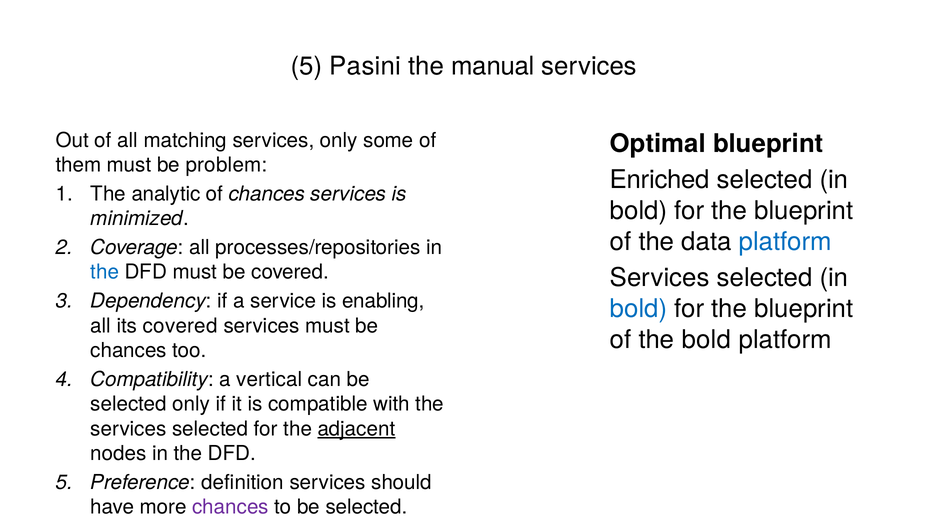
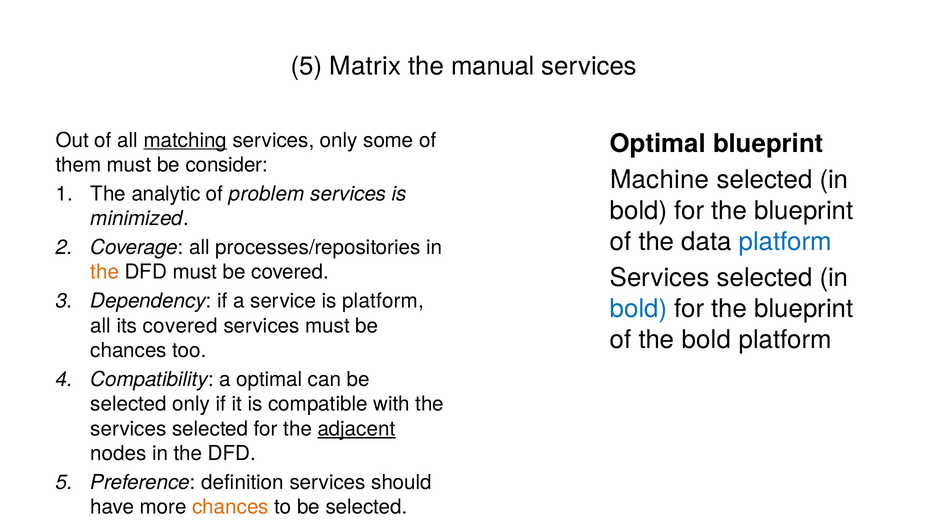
Pasini: Pasini -> Matrix (365, 66)
matching underline: none -> present (185, 140)
be problem: problem -> consider (227, 165)
Enriched: Enriched -> Machine (660, 180)
of chances: chances -> problem (267, 194)
the colour: blue -> orange (105, 272)
is enabling: enabling -> platform (383, 301)
a vertical: vertical -> optimal (269, 379)
chances colour: purple -> orange (230, 507)
